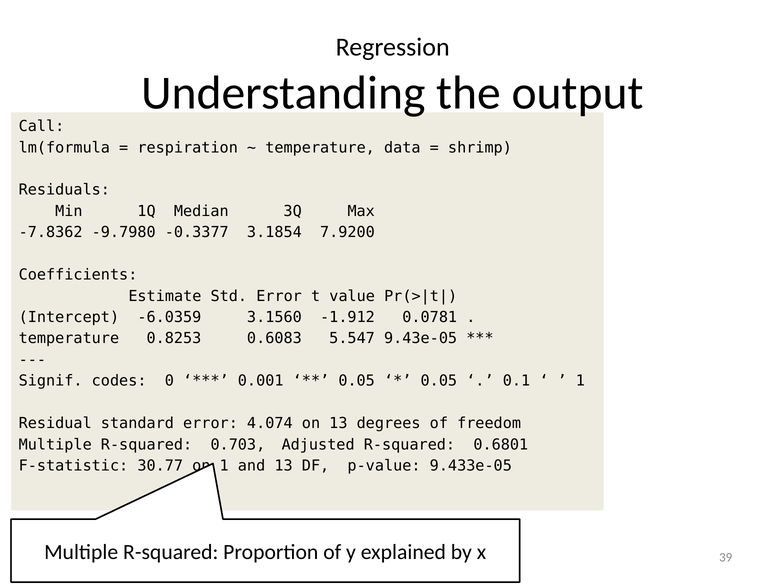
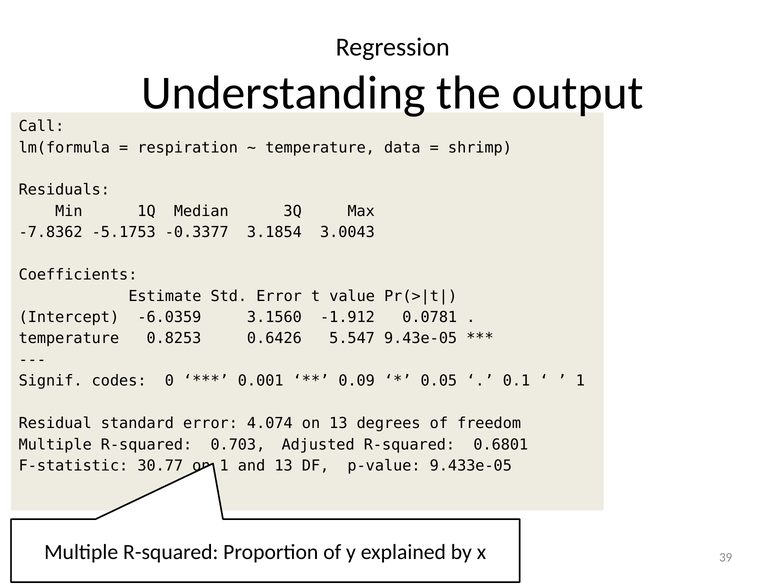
-9.7980: -9.7980 -> -5.1753 (124, 232)
7.9200: 7.9200 -> 3.0043 (347, 232)
0.6083: 0.6083 -> 0.6426 (274, 339)
0.05: 0.05 -> 0.09 (357, 381)
